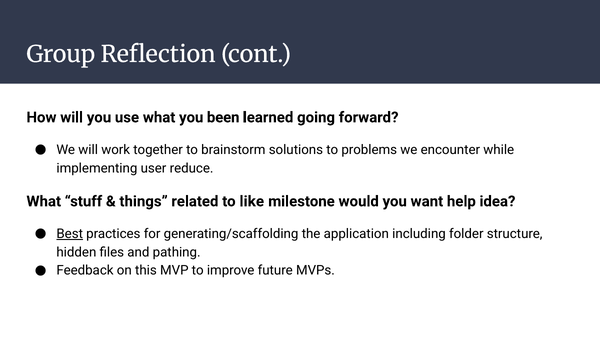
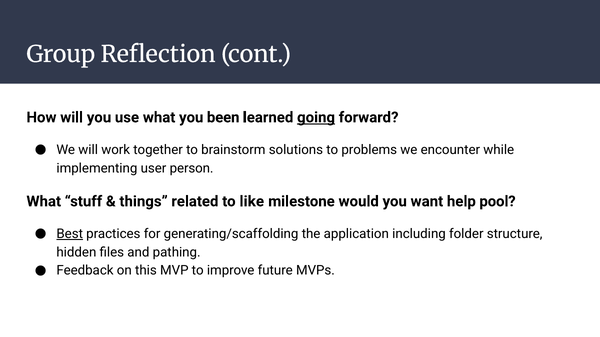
going underline: none -> present (316, 118)
reduce: reduce -> person (192, 169)
idea: idea -> pool (498, 202)
